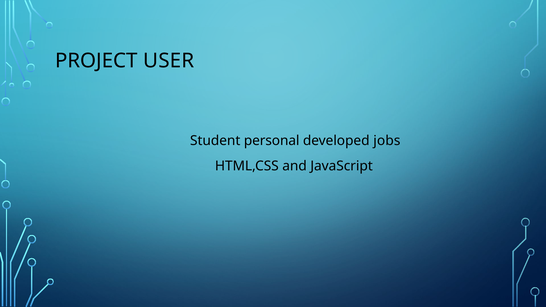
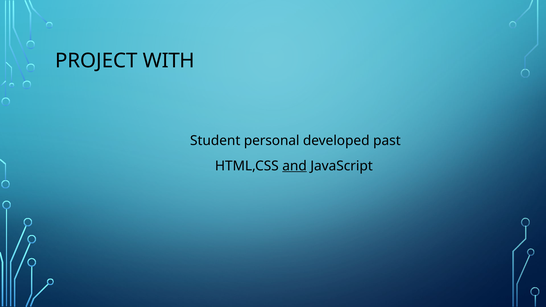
USER: USER -> WITH (169, 61)
jobs: jobs -> past (387, 141)
and underline: none -> present (295, 166)
